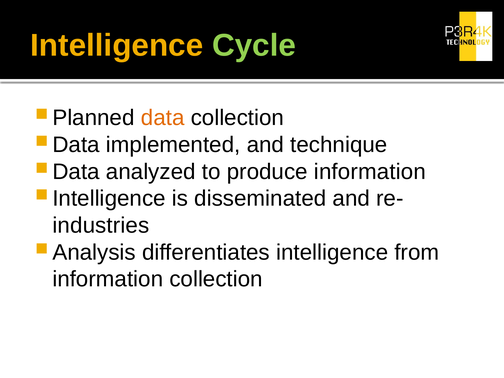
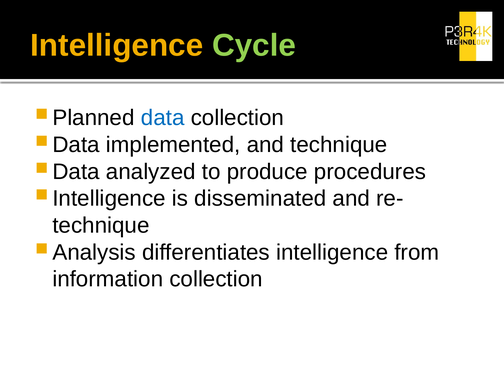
data colour: orange -> blue (163, 118)
produce information: information -> procedures (370, 172)
industries: industries -> technique (101, 225)
